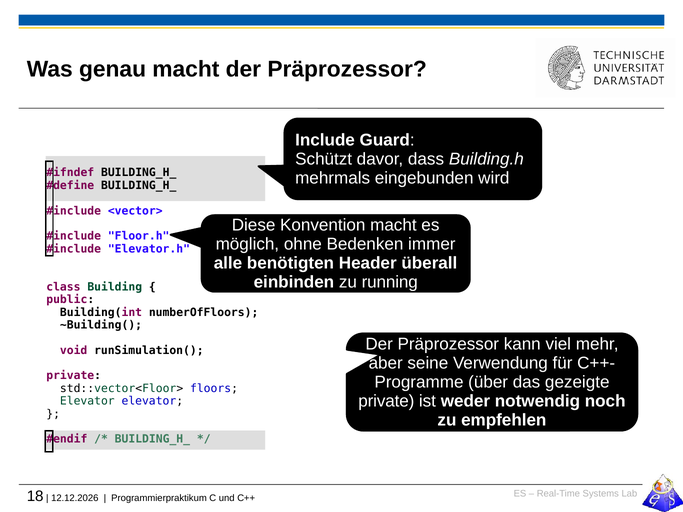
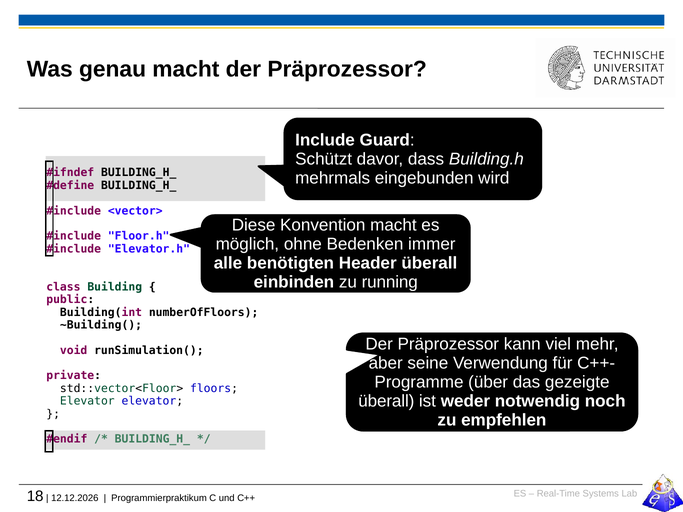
private: private -> überall (386, 401)
